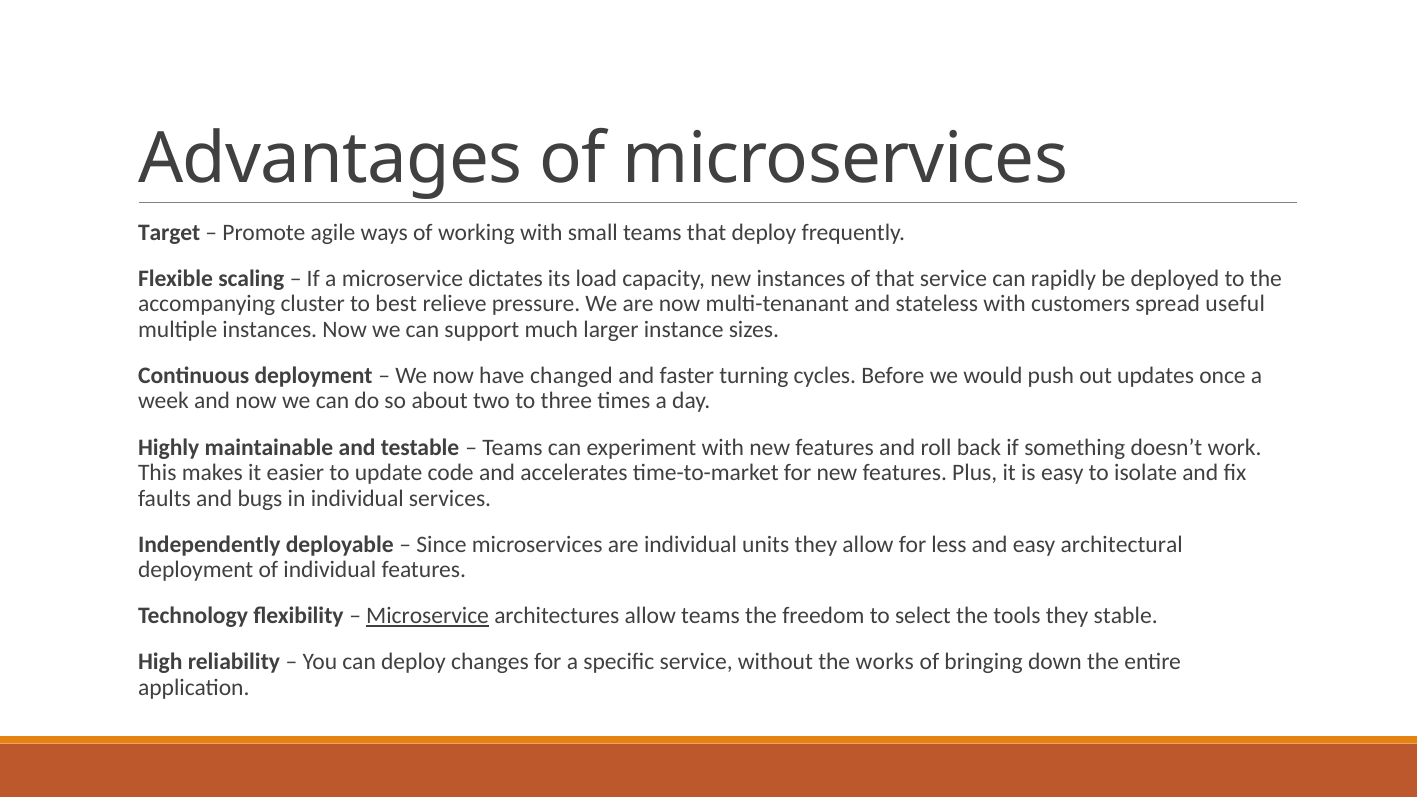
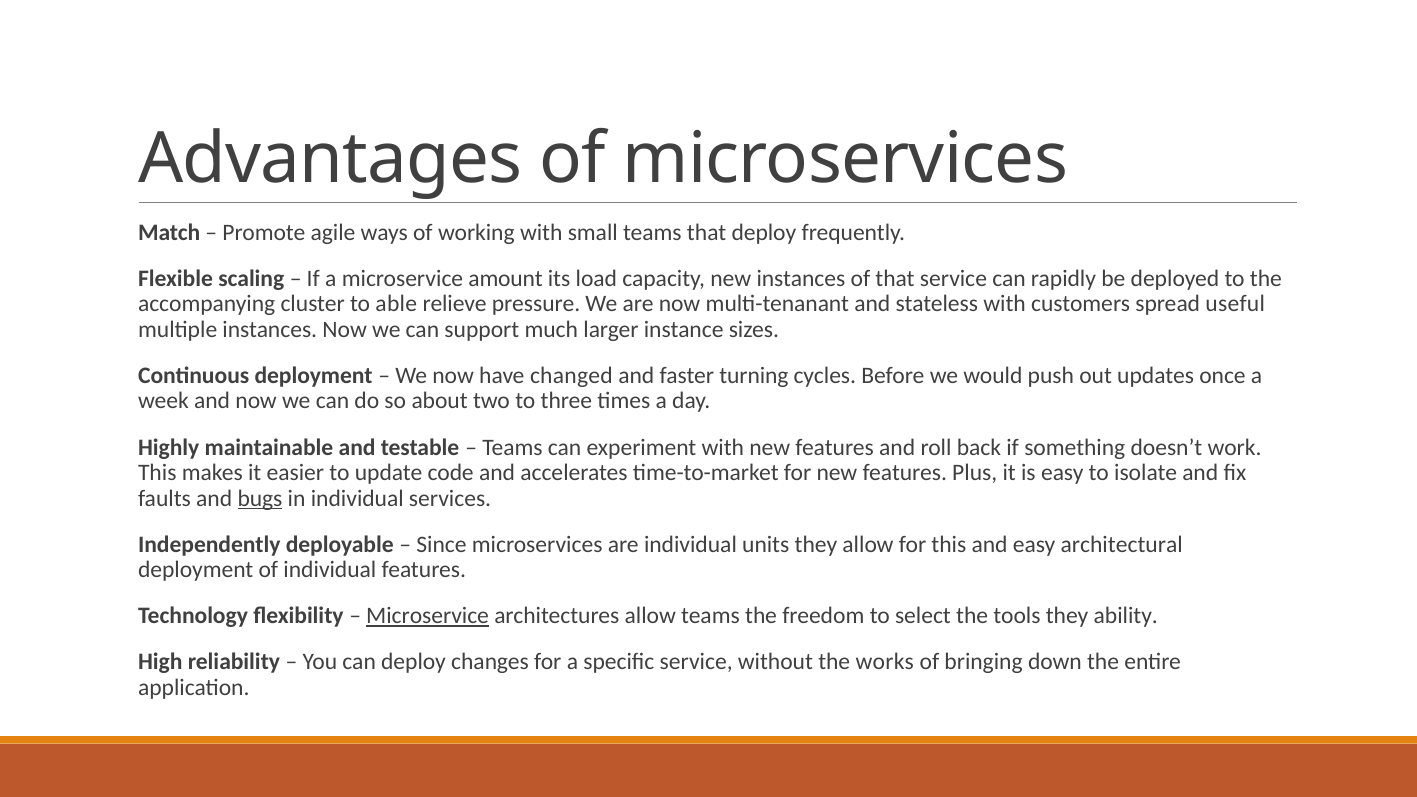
Target: Target -> Match (169, 232)
dictates: dictates -> amount (506, 279)
best: best -> able (396, 304)
bugs underline: none -> present (260, 498)
for less: less -> this (949, 544)
stable: stable -> ability (1126, 616)
